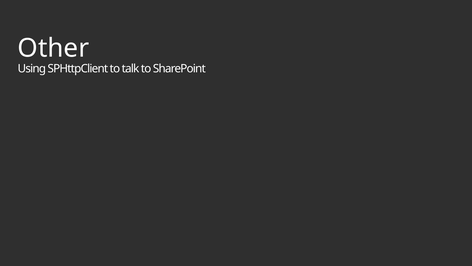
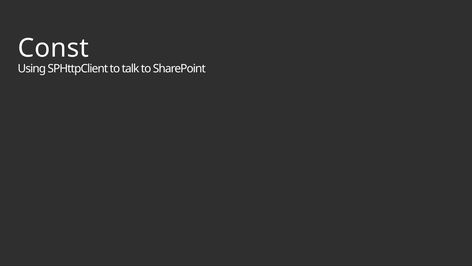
Other: Other -> Const (53, 48)
